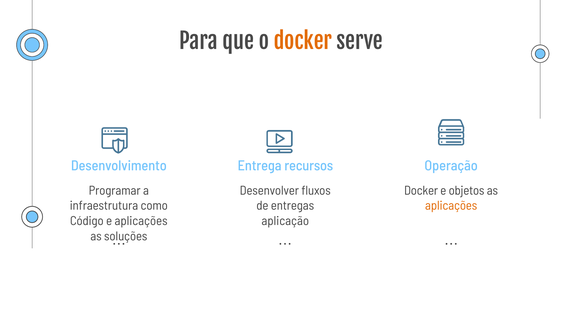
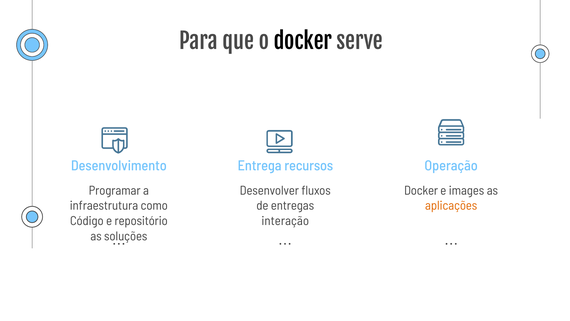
docker colour: orange -> black (303, 42)
objetos: objetos -> images (466, 190)
e aplicações: aplicações -> repositório (141, 221)
aplicação: aplicação -> interação (285, 221)
